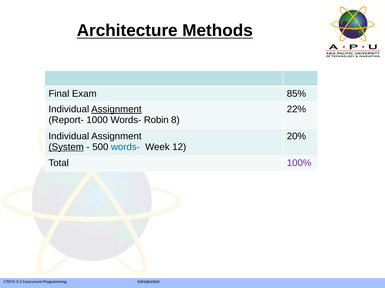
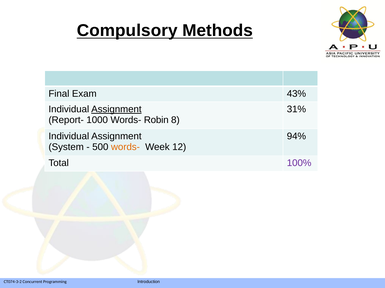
Architecture: Architecture -> Compulsory (127, 31)
85%: 85% -> 43% (296, 94)
22%: 22% -> 31% (296, 110)
20%: 20% -> 94% (296, 137)
System underline: present -> none (66, 147)
words- colour: blue -> orange (125, 147)
